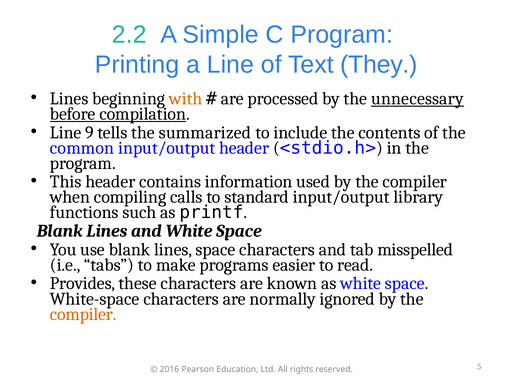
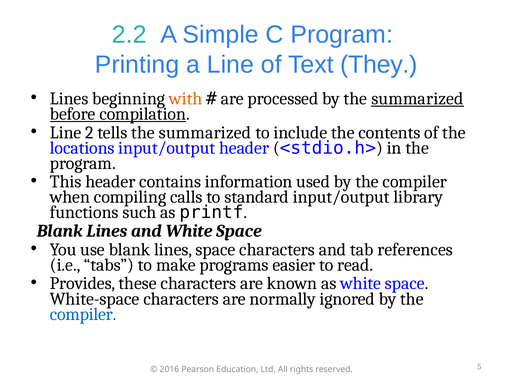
by the unnecessary: unnecessary -> summarized (417, 99)
9: 9 -> 2 (90, 132)
common: common -> locations (82, 148)
misspelled: misspelled -> references (415, 250)
compiler colour: orange -> blue (83, 314)
